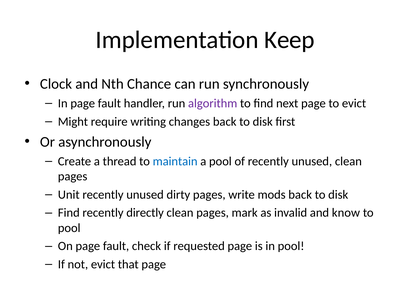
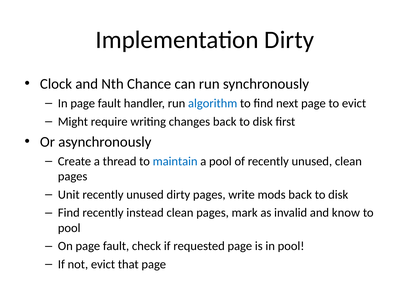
Implementation Keep: Keep -> Dirty (289, 40)
algorithm colour: purple -> blue (213, 103)
directly: directly -> instead (145, 212)
